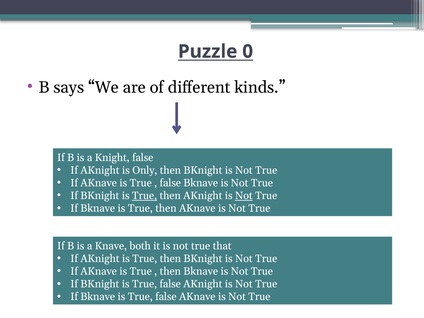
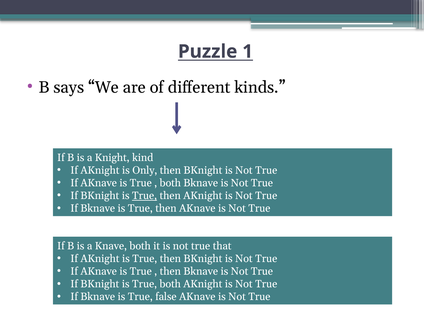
0: 0 -> 1 (248, 52)
Knight false: false -> kind (143, 158)
false: false -> both (170, 183)
Not underline: present -> none (244, 196)
BKnight is True false: false -> both (170, 284)
